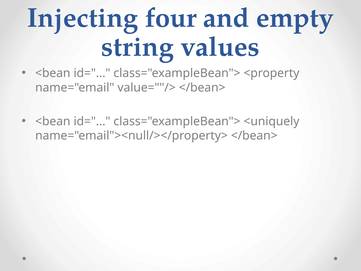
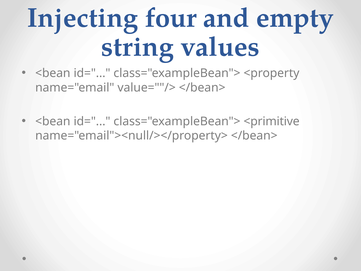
<uniquely: <uniquely -> <primitive (272, 121)
